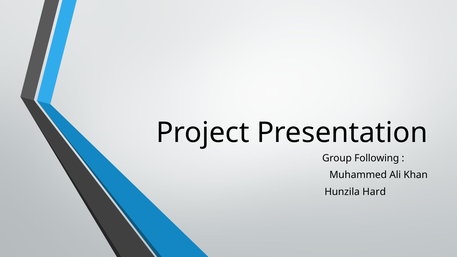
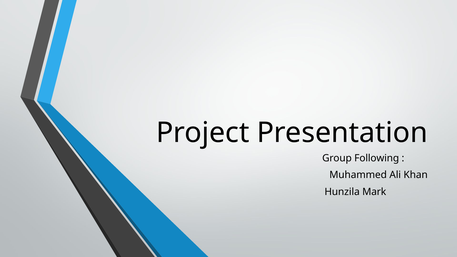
Hard: Hard -> Mark (374, 192)
